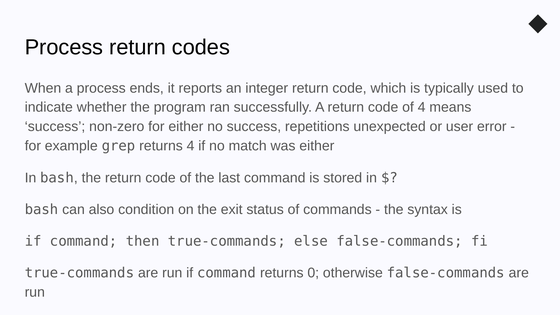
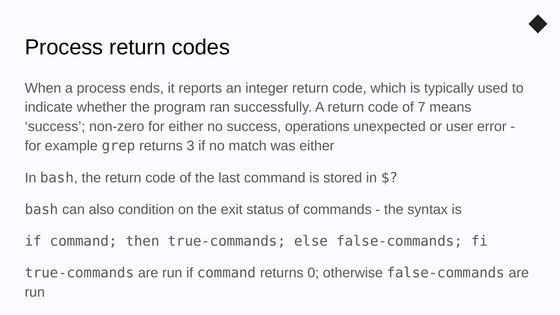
of 4: 4 -> 7 (422, 107)
repetitions: repetitions -> operations (317, 127)
returns 4: 4 -> 3 (191, 146)
